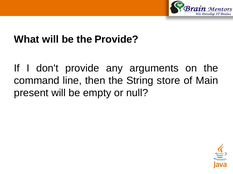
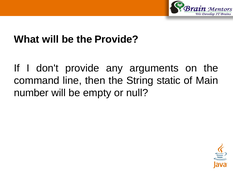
store: store -> static (169, 81)
present: present -> number (31, 93)
